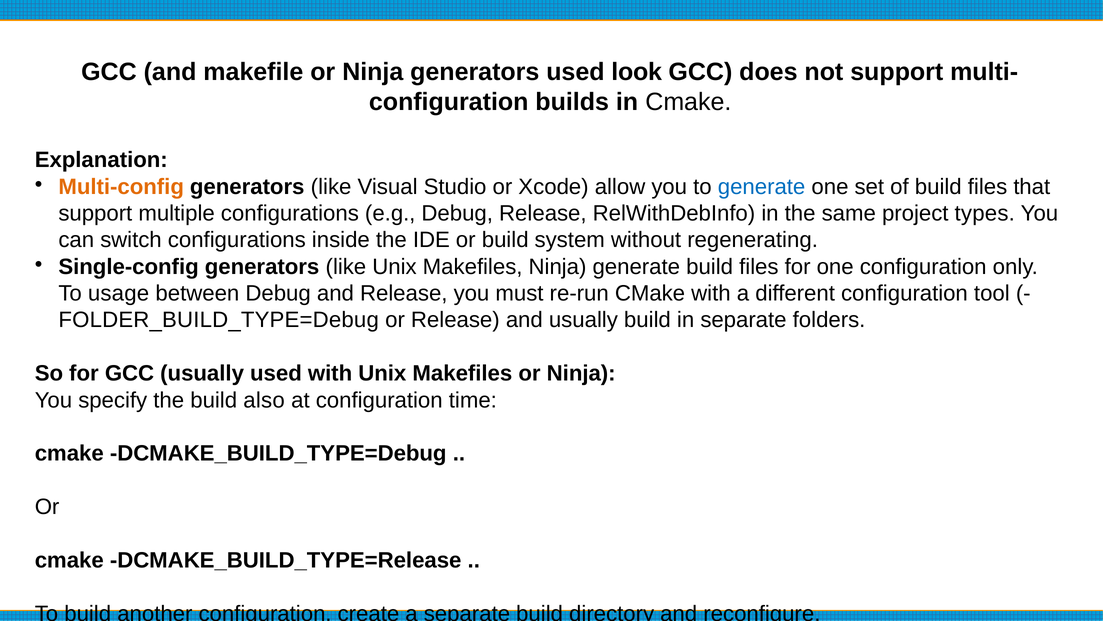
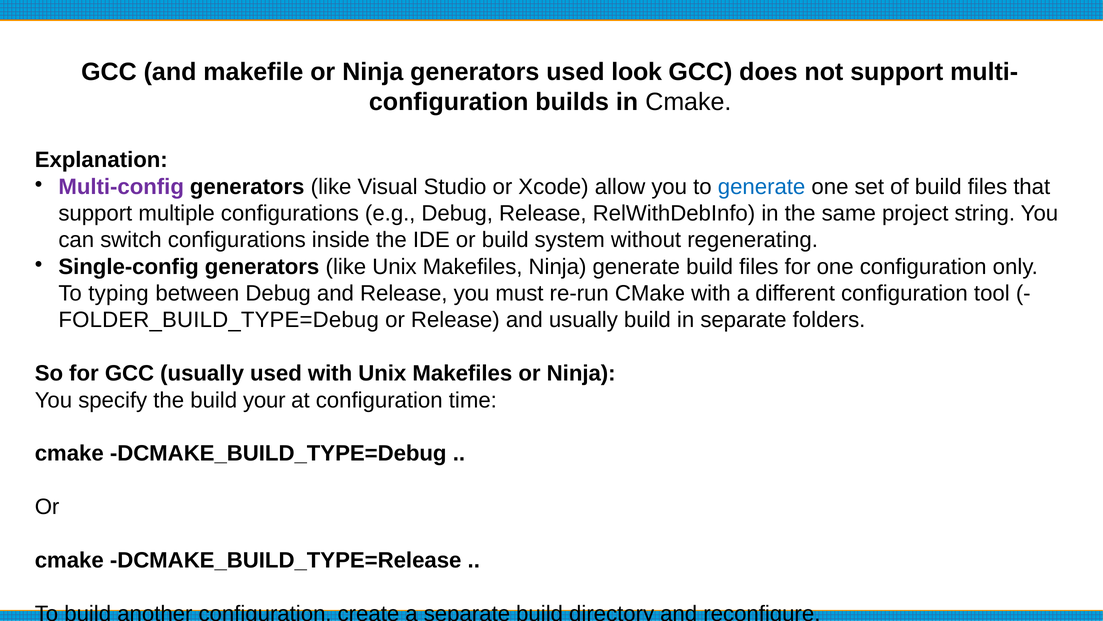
Multi-config colour: orange -> purple (121, 187)
types: types -> string (985, 213)
usage: usage -> typing (119, 293)
also: also -> your (264, 400)
